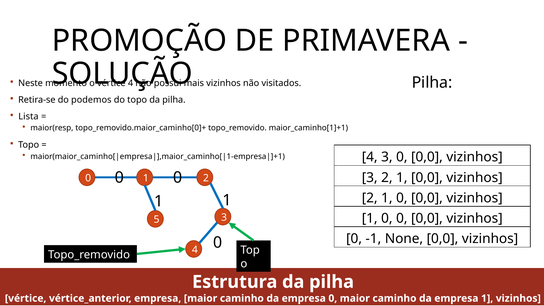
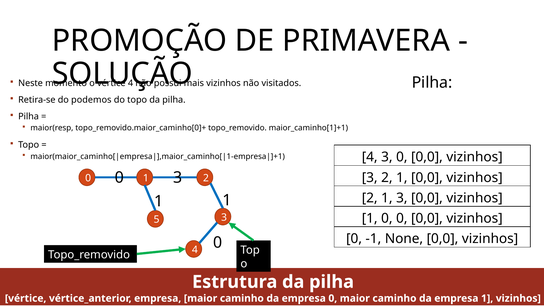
Lista: Lista -> Pilha (29, 116)
0: 0 -> 3 (178, 178)
0: 0 -> 3 (402, 198)
